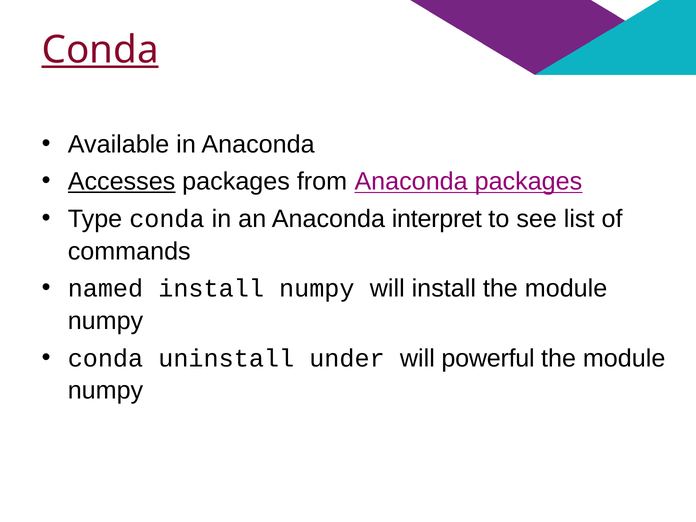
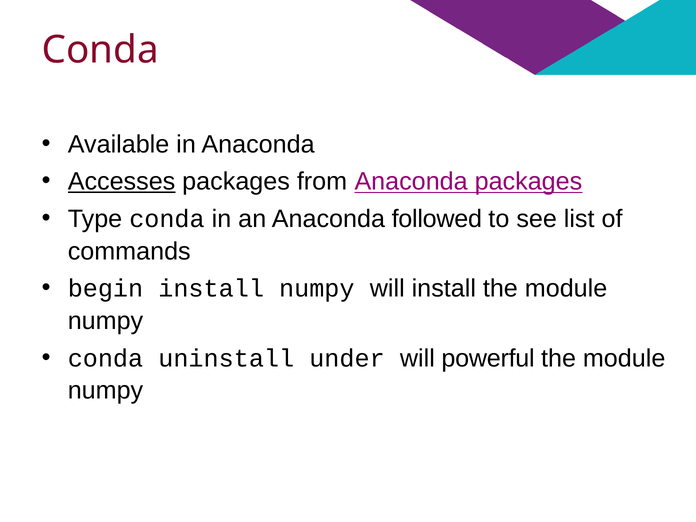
Conda underline: present -> none (100, 50)
interpret: interpret -> followed (437, 219)
named: named -> begin (105, 289)
